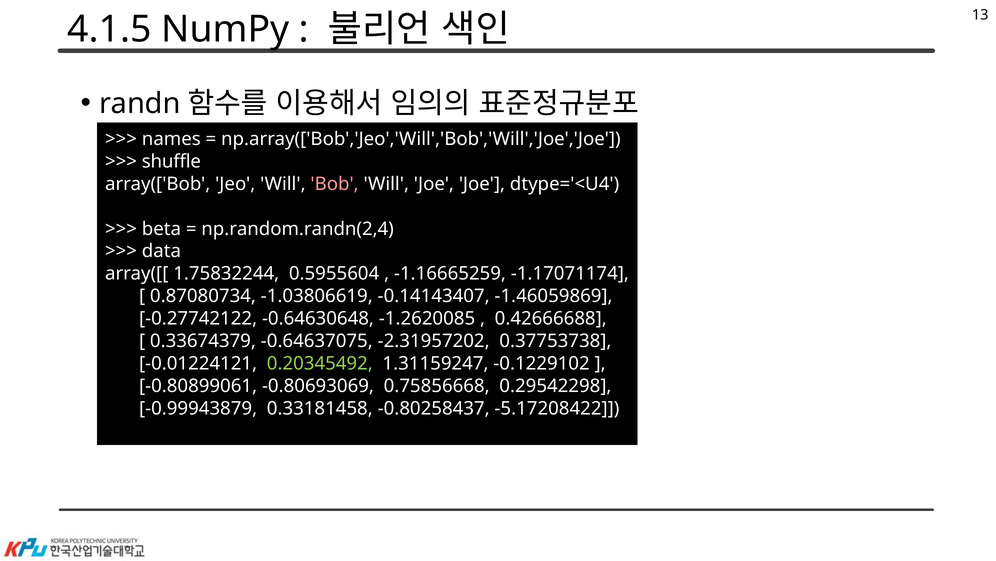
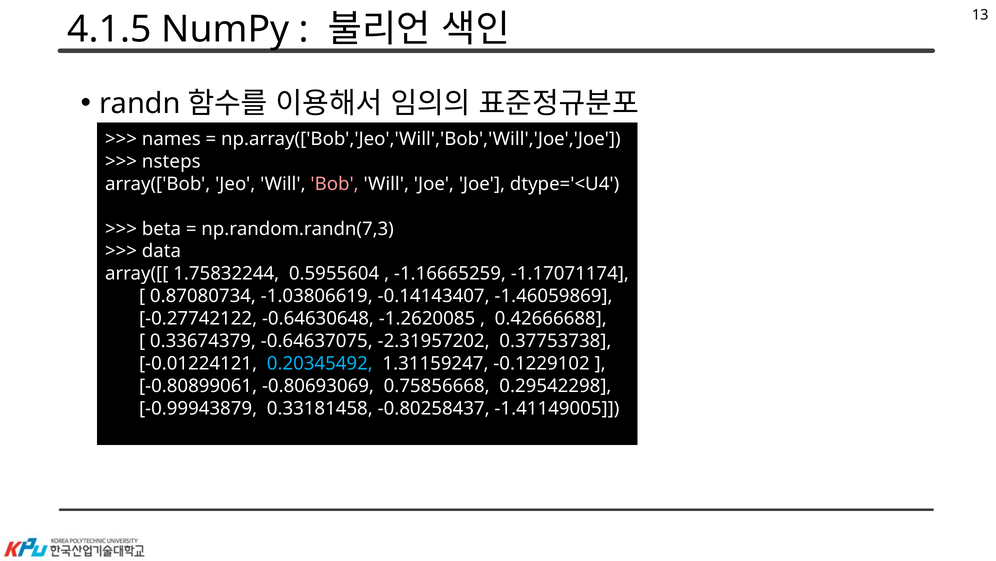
shuffle: shuffle -> nsteps (171, 161)
np.random.randn(2,4: np.random.randn(2,4 -> np.random.randn(7,3 (298, 229)
0.20345492 colour: light green -> light blue (320, 363)
-5.17208422: -5.17208422 -> -1.41149005 (557, 408)
